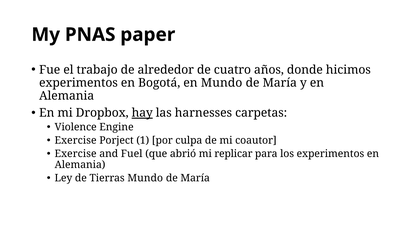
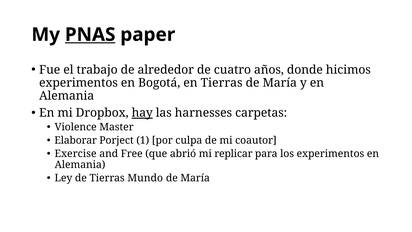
PNAS underline: none -> present (90, 35)
en Mundo: Mundo -> Tierras (222, 83)
Engine: Engine -> Master (116, 127)
Exercise: Exercise -> Elaborar (76, 140)
Fuel: Fuel -> Free (132, 154)
